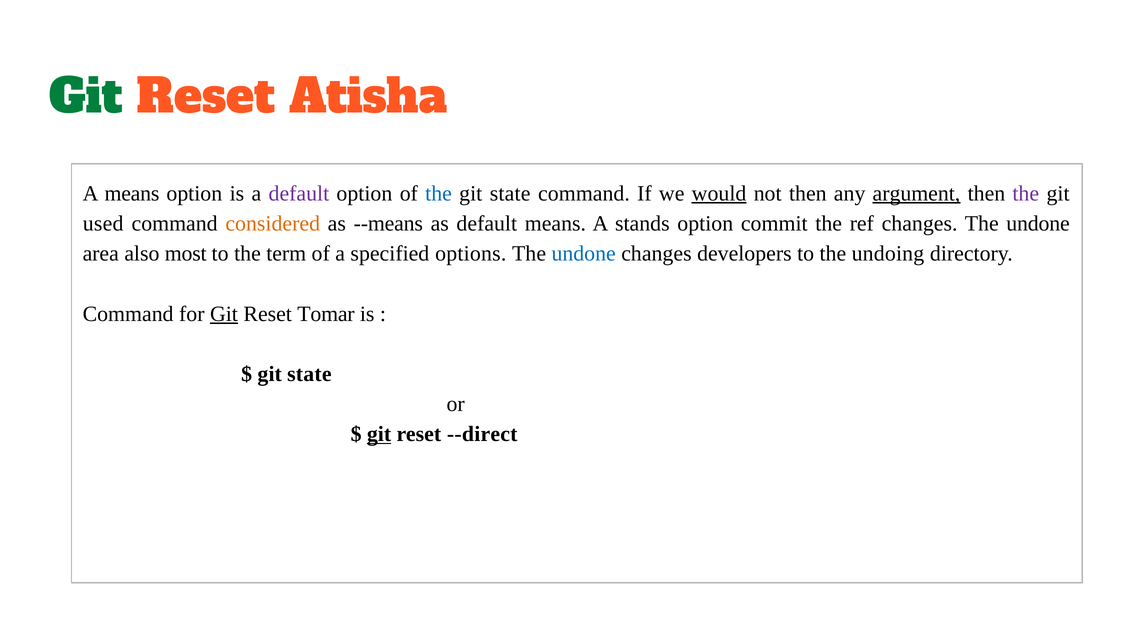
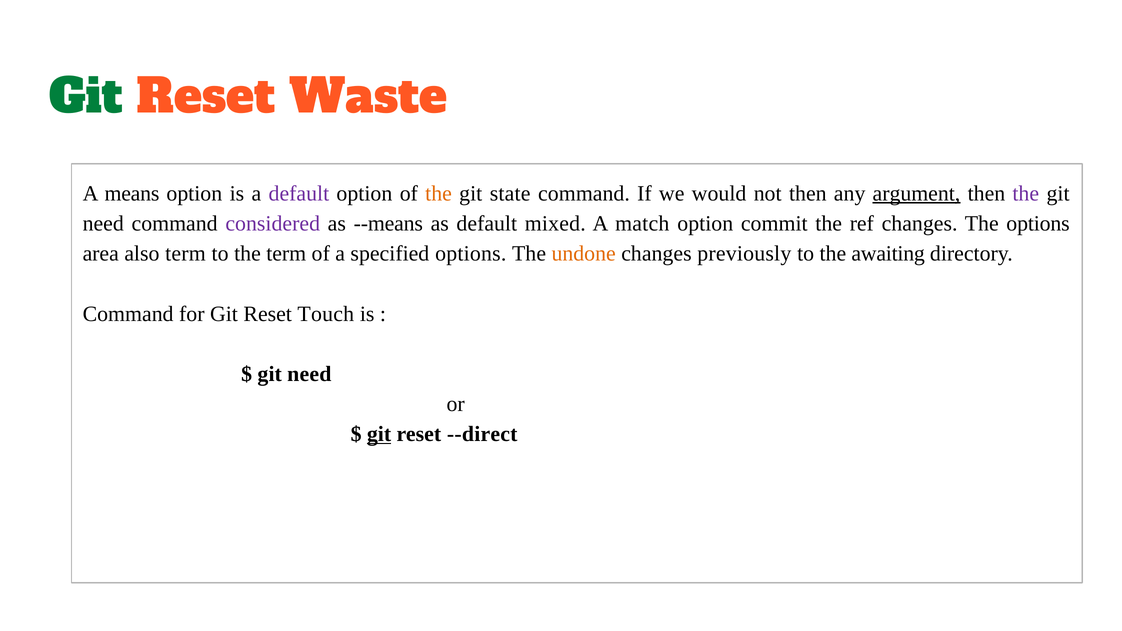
Atisha: Atisha -> Waste (368, 97)
the colour: blue -> orange (439, 194)
would underline: present -> none (719, 194)
used: used -> need (103, 224)
considered colour: orange -> purple (273, 224)
default means: means -> mixed (555, 224)
stands: stands -> match (642, 224)
undone: undone -> options (1038, 224)
also most: most -> term (185, 254)
undone colour: blue -> orange (584, 254)
developers: developers -> previously (744, 254)
undoing: undoing -> awaiting (888, 254)
Git underline: present -> none (224, 314)
Tomar: Tomar -> Touch (326, 314)
state: state -> need (309, 374)
